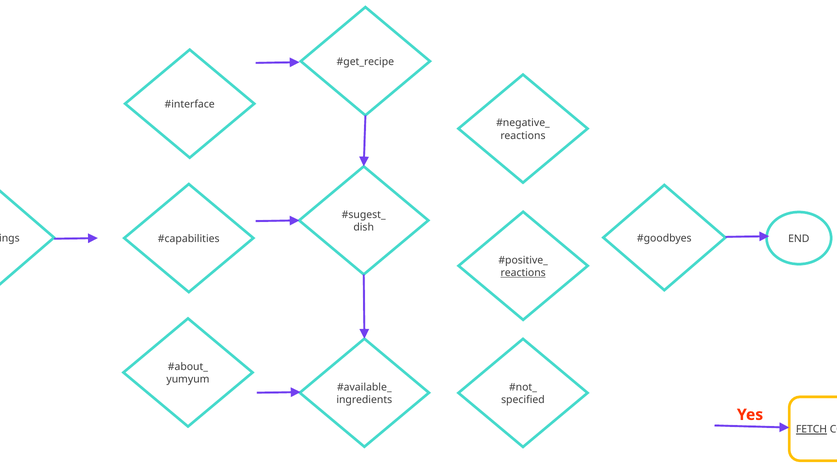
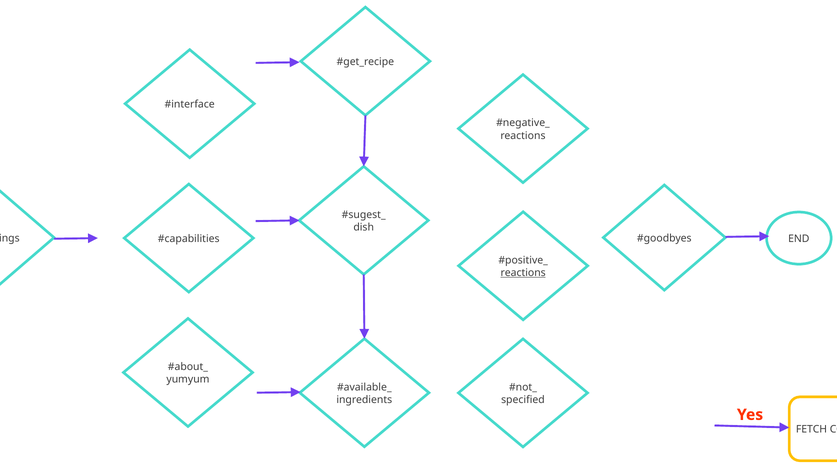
FETCH underline: present -> none (811, 429)
